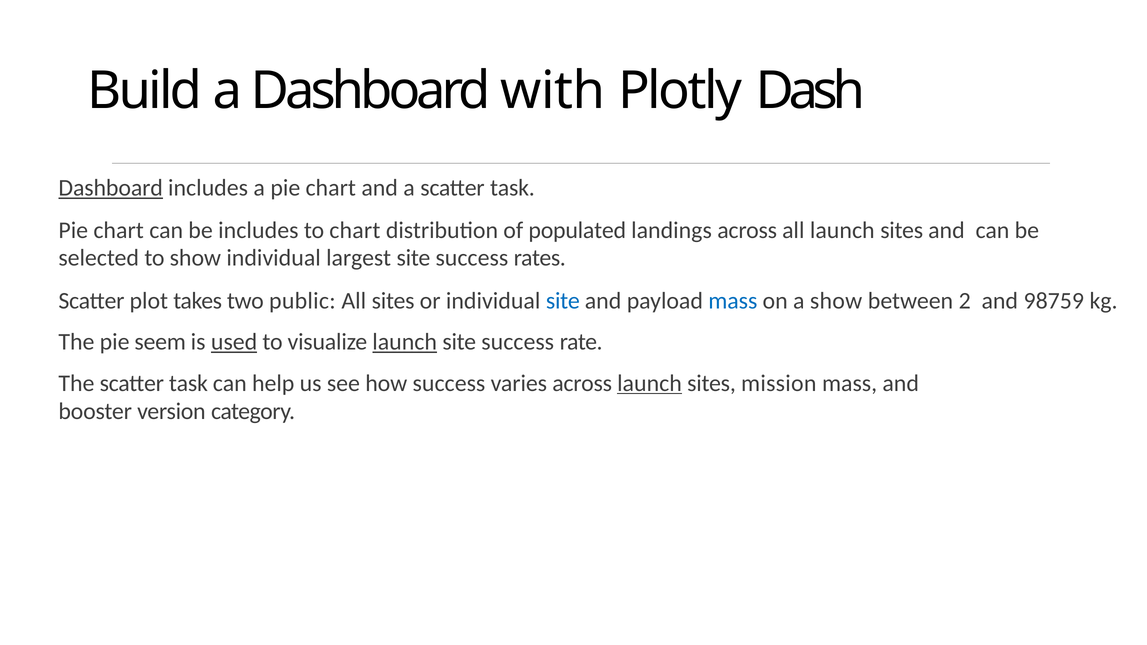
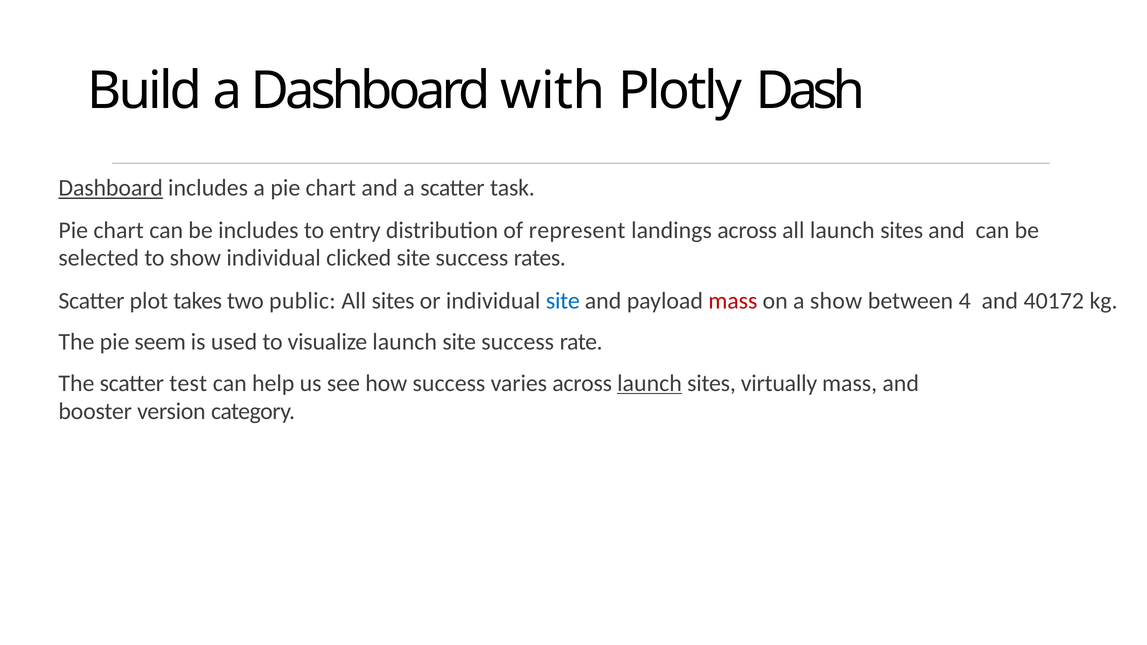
to chart: chart -> entry (355, 231)
populated: populated -> represent (577, 231)
largest: largest -> clicked (359, 258)
mass colour: blue -> red (733, 301)
2: 2 -> 4 (965, 301)
98759: 98759 -> 40172 (1054, 301)
used underline: present -> none (234, 342)
launch underline: present -> none (405, 342)
The scatter task: task -> test (188, 383)
mission: mission -> virtually (779, 383)
